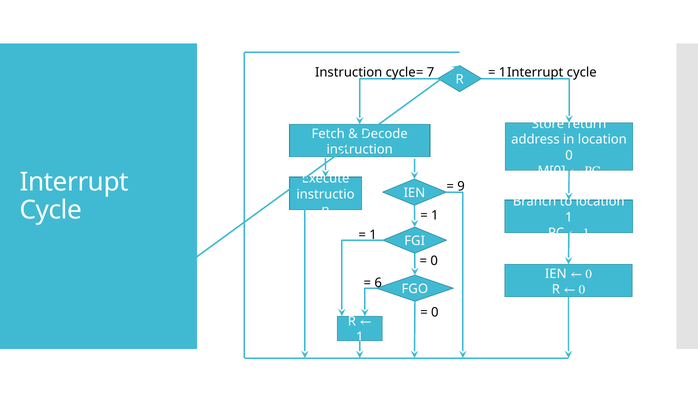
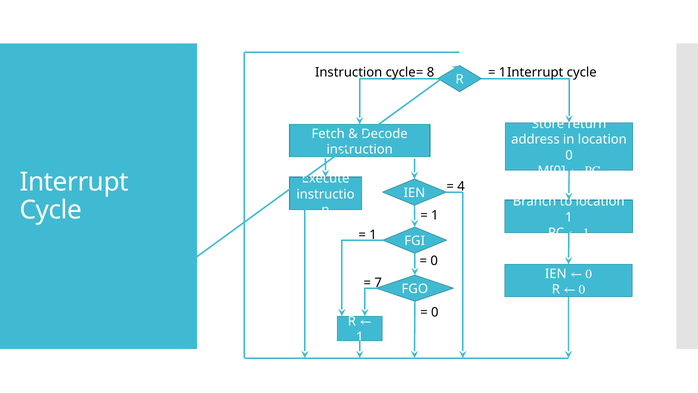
7: 7 -> 8 (430, 72)
9: 9 -> 4 (461, 186)
6: 6 -> 7 (378, 282)
